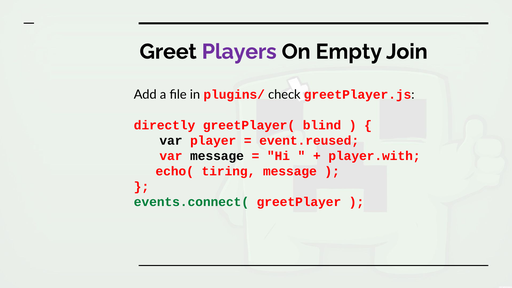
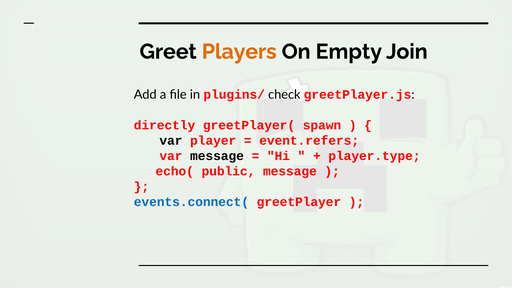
Players colour: purple -> orange (239, 52)
blind: blind -> spawn (322, 125)
event.reused: event.reused -> event.refers (309, 141)
player.with: player.with -> player.type (374, 156)
tiring: tiring -> public (228, 171)
events.connect( colour: green -> blue (191, 202)
